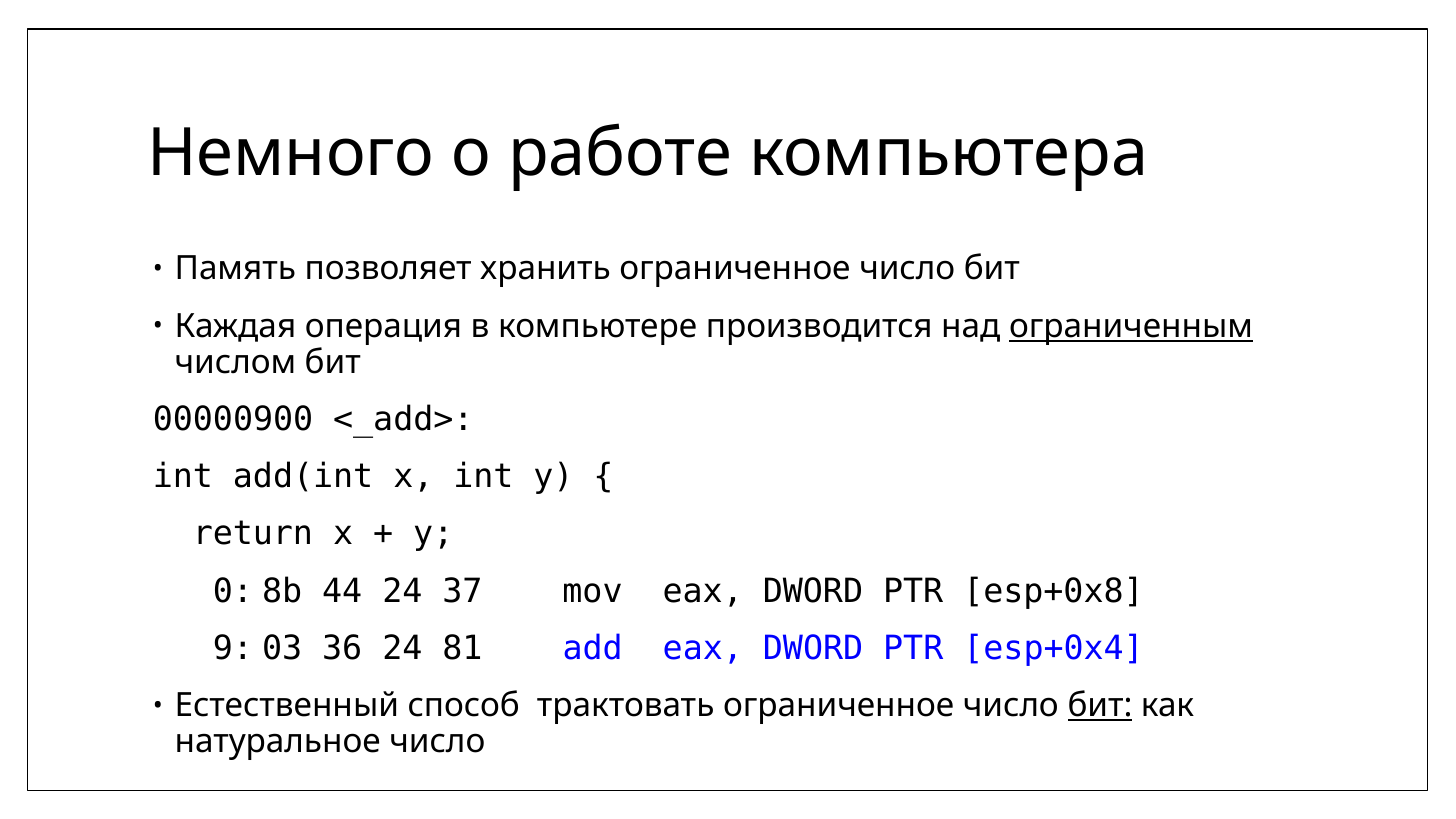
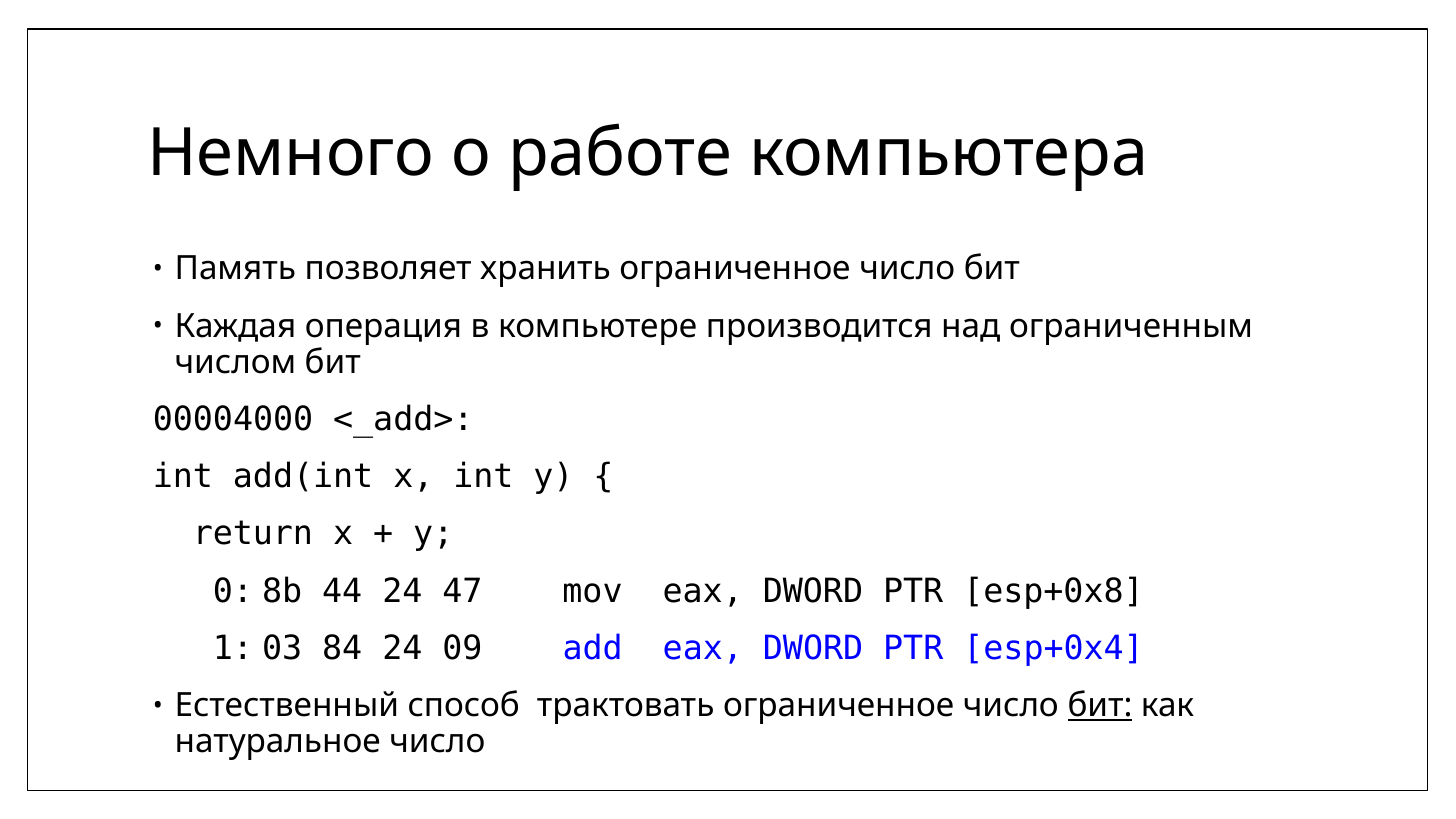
ограниченным underline: present -> none (1131, 326)
00000900: 00000900 -> 00004000 (233, 419)
37: 37 -> 47 (462, 591)
9: 9 -> 1 (233, 648)
36: 36 -> 84 (342, 648)
81: 81 -> 09 (462, 648)
